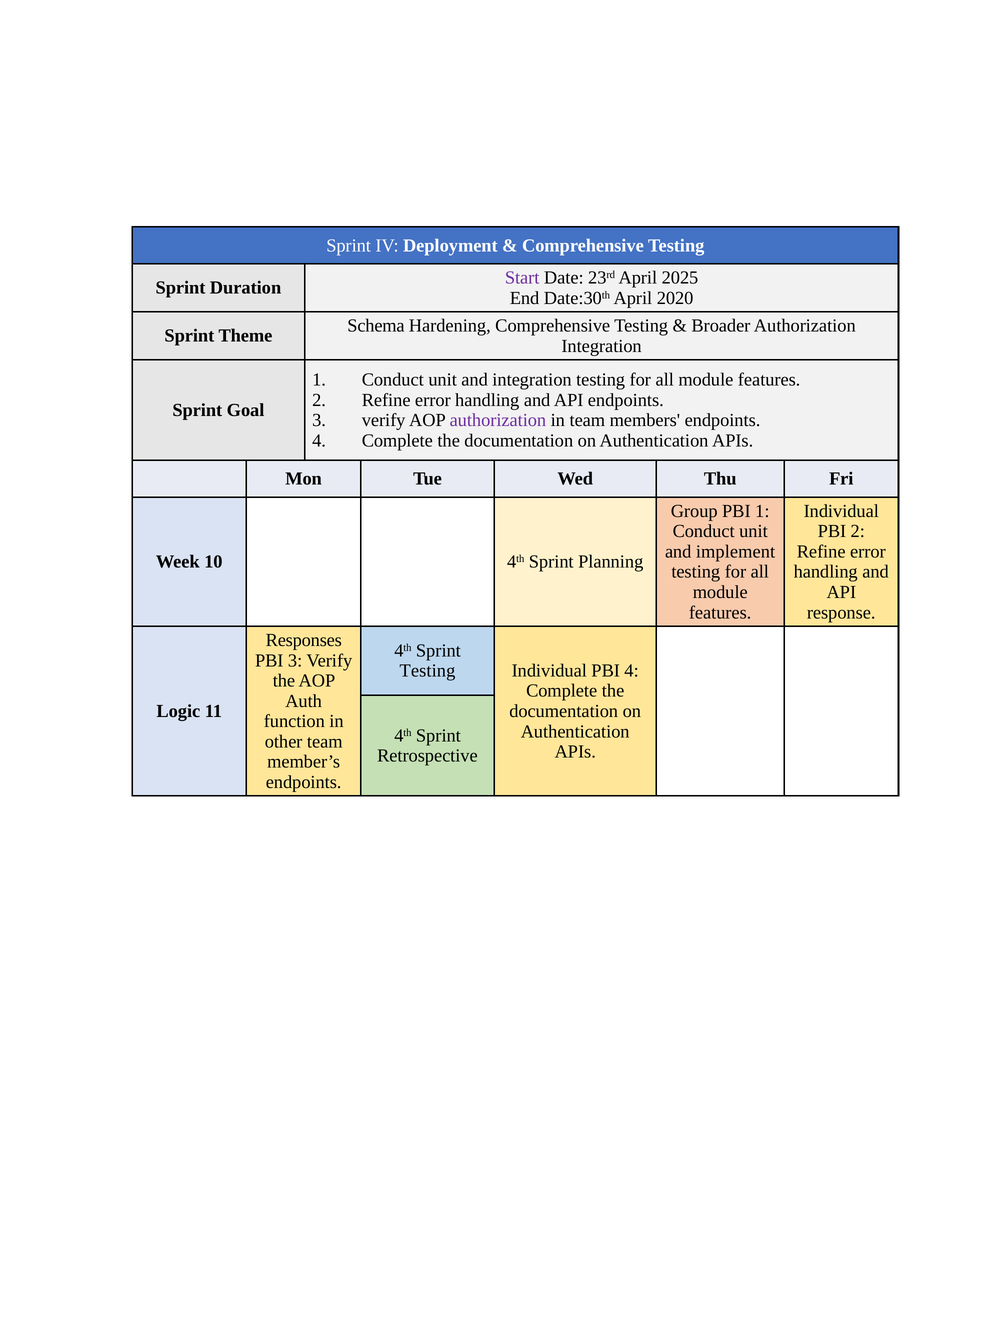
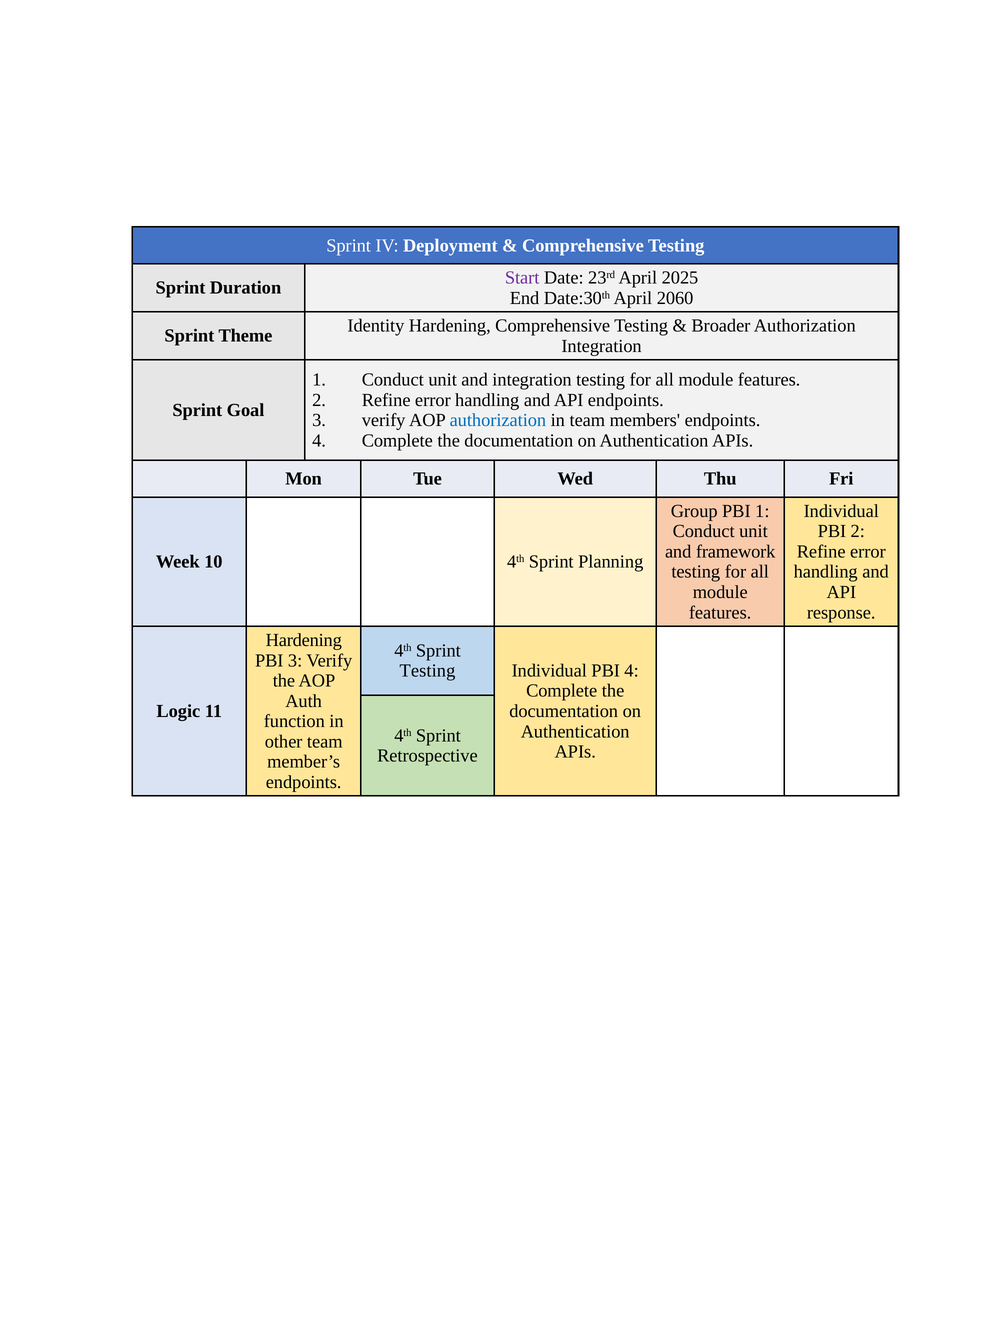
2020: 2020 -> 2060 (675, 298)
Schema: Schema -> Identity (376, 326)
authorization colour: purple -> blue (498, 420)
implement: implement -> framework (736, 552)
Responses: Responses -> Hardening (304, 640)
